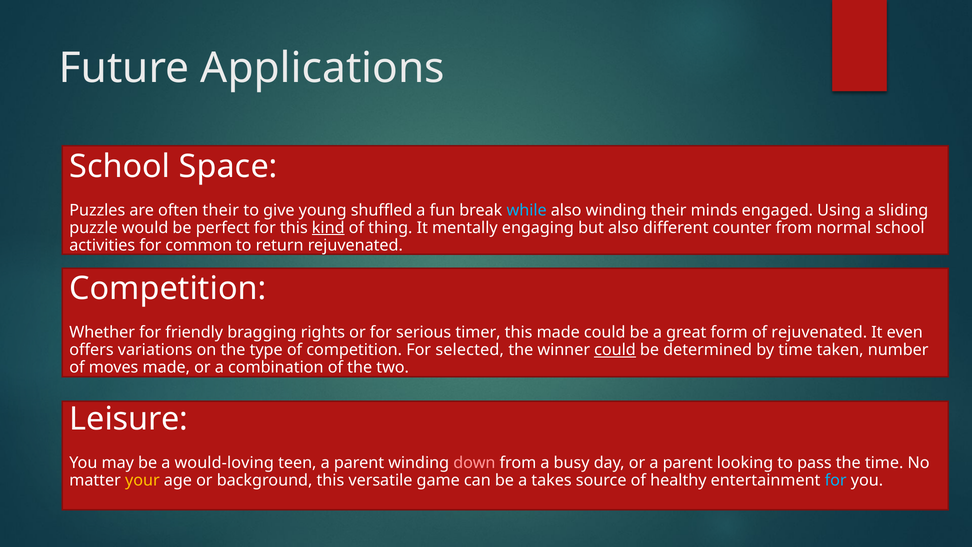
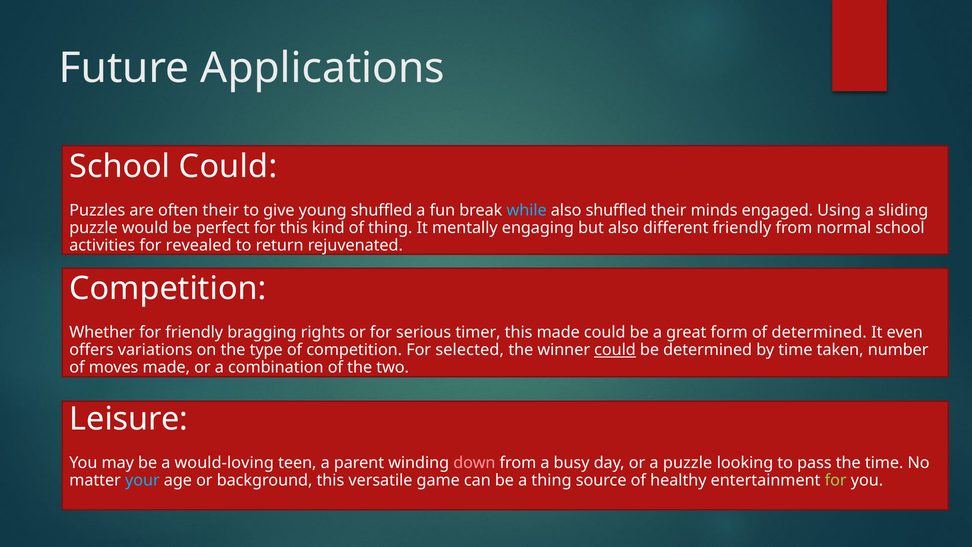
School Space: Space -> Could (228, 166)
also winding: winding -> shuffled (616, 210)
kind underline: present -> none (328, 228)
different counter: counter -> friendly (742, 228)
common: common -> revealed (199, 245)
of rejuvenated: rejuvenated -> determined (819, 332)
or a parent: parent -> puzzle (688, 463)
your colour: yellow -> light blue (142, 480)
a takes: takes -> thing (551, 480)
for colour: light blue -> light green (836, 480)
